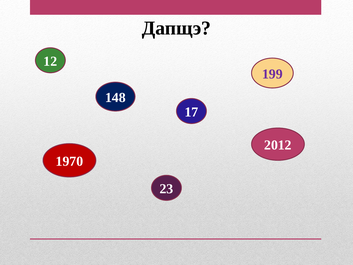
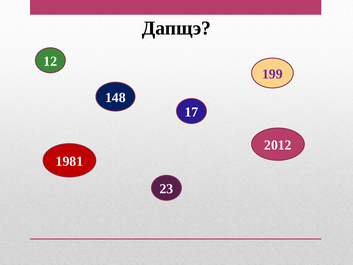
1970: 1970 -> 1981 (69, 161)
